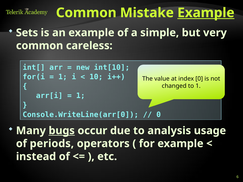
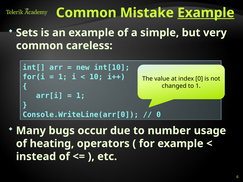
bugs underline: present -> none (62, 131)
analysis: analysis -> number (169, 131)
periods: periods -> heating (52, 144)
